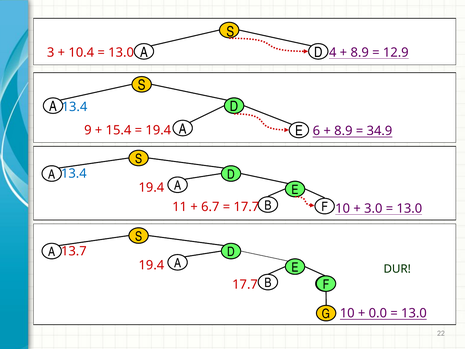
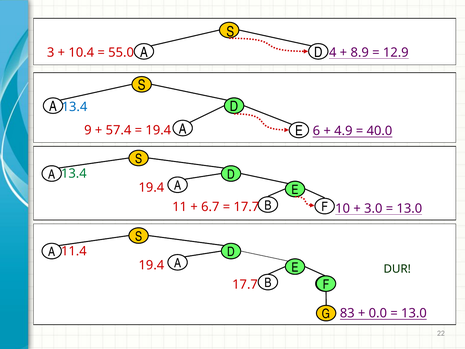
13.0: 13.0 -> 55.0 (121, 53)
15.4: 15.4 -> 57.4 (118, 130)
8.9: 8.9 -> 4.9 (343, 131)
34.9: 34.9 -> 40.0 (379, 131)
13.4 colour: blue -> green (74, 174)
13.7: 13.7 -> 11.4 (74, 251)
G 10: 10 -> 83 (347, 313)
